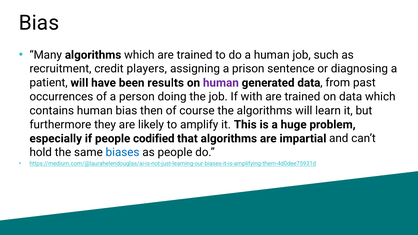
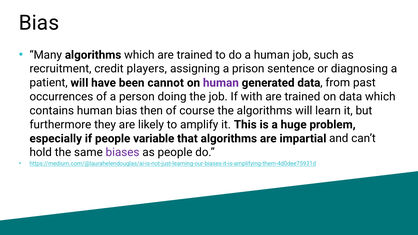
results: results -> cannot (166, 83)
codified: codified -> variable (154, 139)
biases colour: blue -> purple (123, 153)
